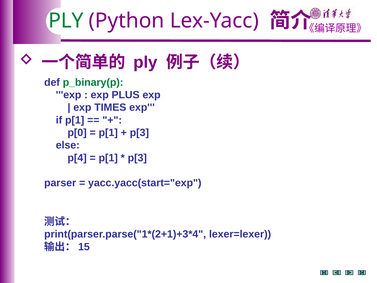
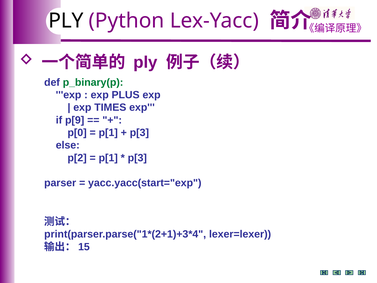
PLY colour: green -> black (66, 21)
if p[1: p[1 -> p[9 (75, 120)
p[4: p[4 -> p[2 (77, 158)
